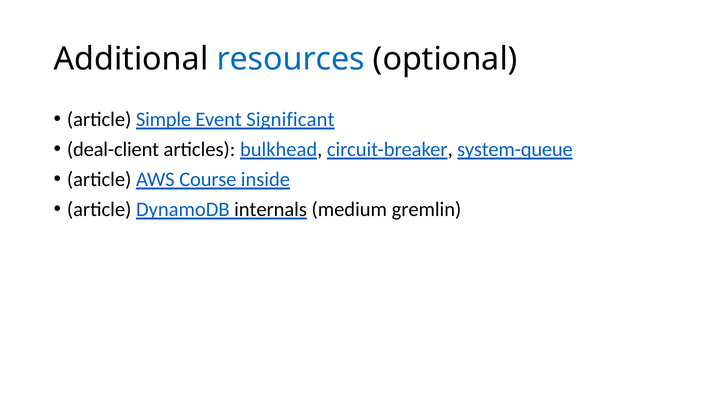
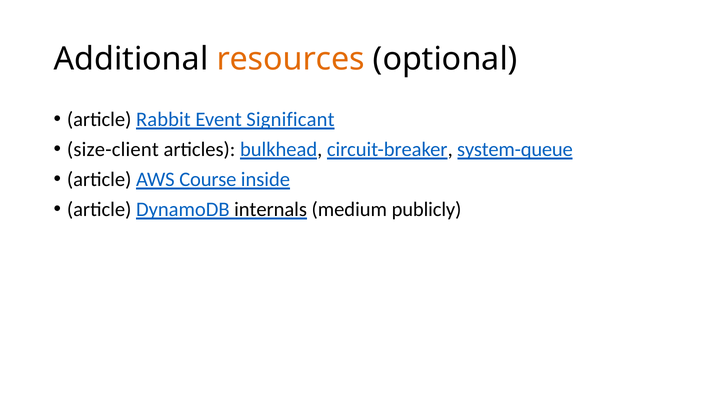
resources colour: blue -> orange (291, 59)
Simple: Simple -> Rabbit (163, 120)
deal-client: deal-client -> size-client (113, 149)
gremlin: gremlin -> publicly (427, 209)
